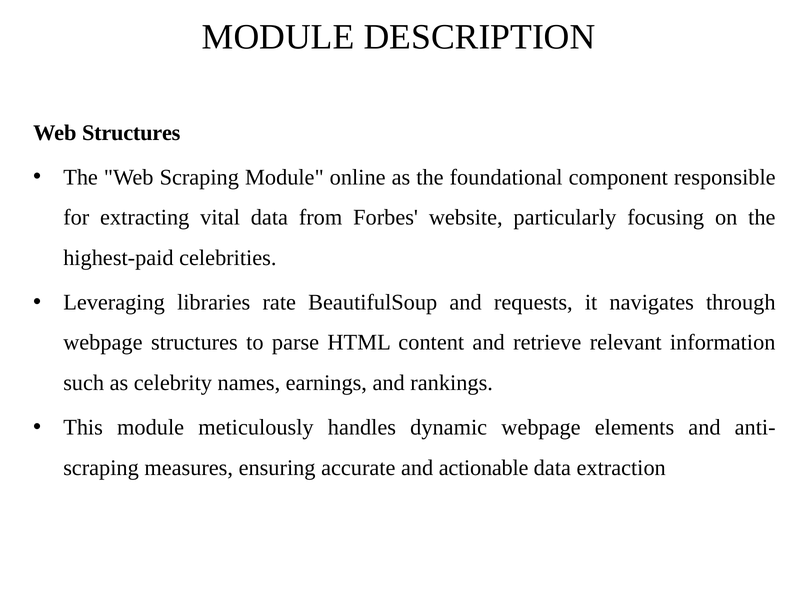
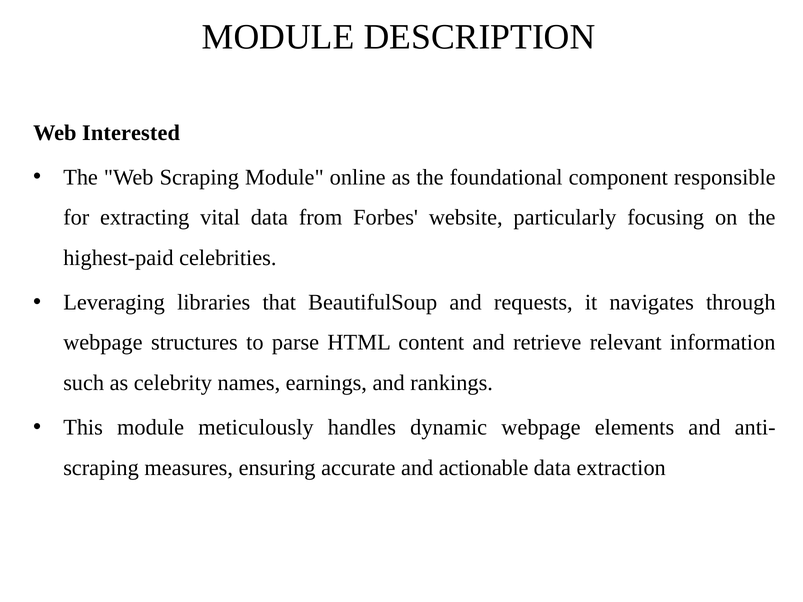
Web Structures: Structures -> Interested (131, 133)
rate: rate -> that (279, 303)
